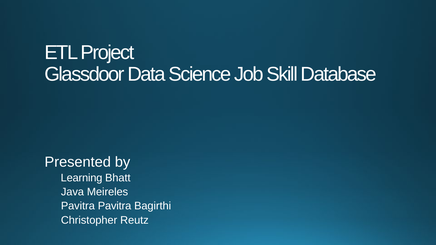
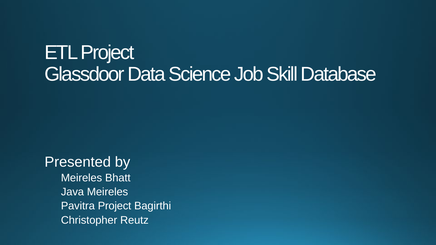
Learning: Learning -> Meireles (81, 178)
Pavitra Pavitra: Pavitra -> Project (115, 206)
